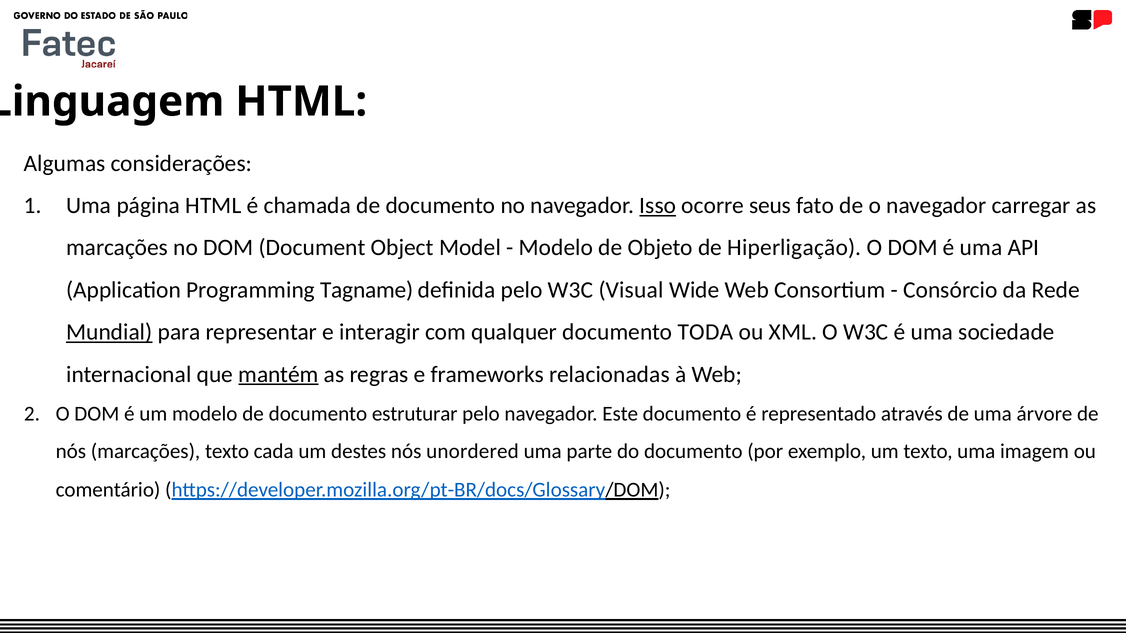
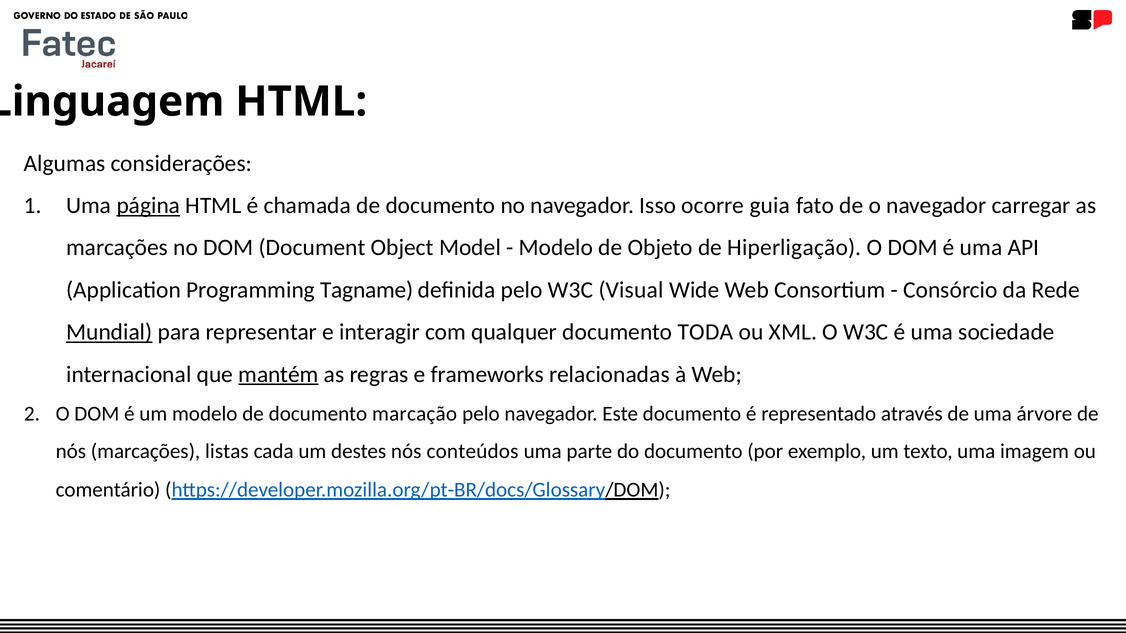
página underline: none -> present (148, 206)
Isso underline: present -> none (658, 206)
seus: seus -> guia (770, 206)
estruturar: estruturar -> marcação (415, 414)
marcações texto: texto -> listas (227, 452)
unordered: unordered -> conteúdos (472, 452)
